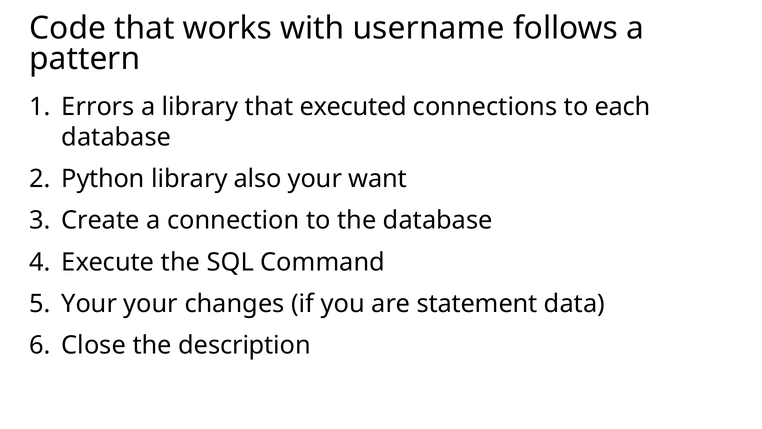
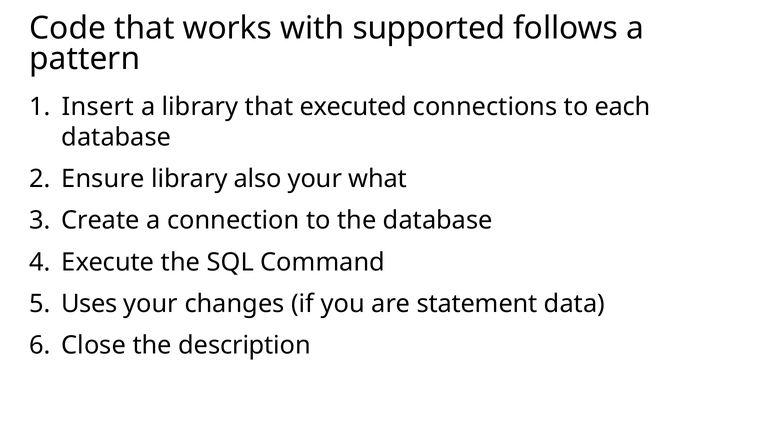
username: username -> supported (429, 28)
Errors: Errors -> Insert (98, 107)
Python: Python -> Ensure (103, 179)
want: want -> what (378, 179)
Your: Your -> Uses (89, 303)
